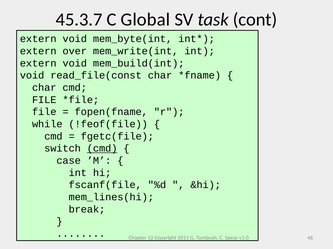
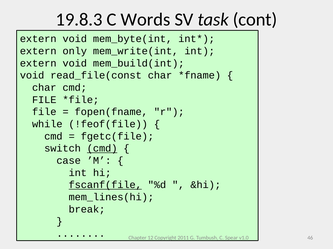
45.3.7: 45.3.7 -> 19.8.3 (79, 20)
Global: Global -> Words (145, 20)
over: over -> only (75, 51)
fscanf(file underline: none -> present (105, 185)
